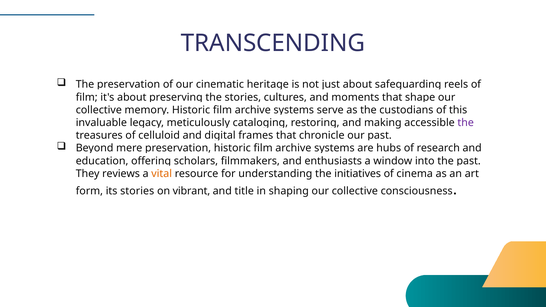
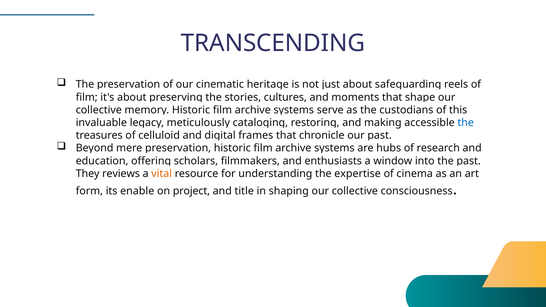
the colour: purple -> blue (466, 123)
initiatives: initiatives -> expertise (358, 174)
its stories: stories -> enable (137, 191)
vibrant: vibrant -> project (191, 191)
